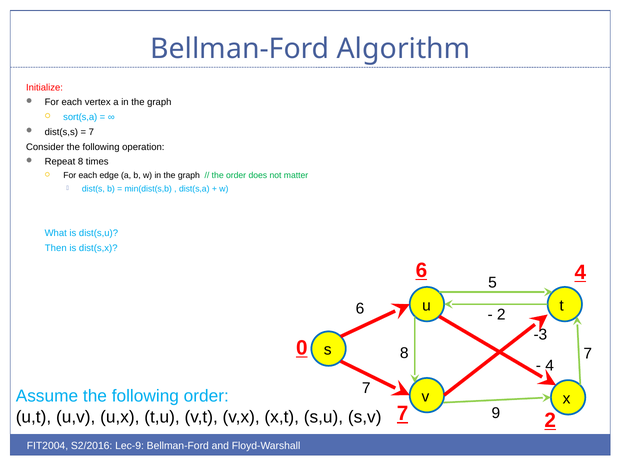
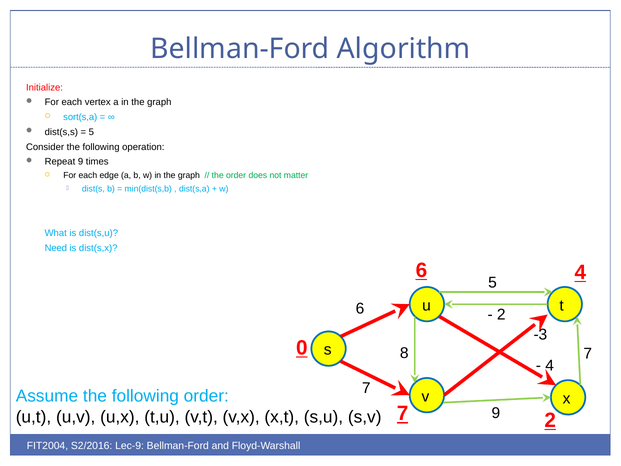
7: 7 -> 5 (91, 132)
Repeat 8: 8 -> 9 (81, 162)
Then: Then -> Need (56, 248)
